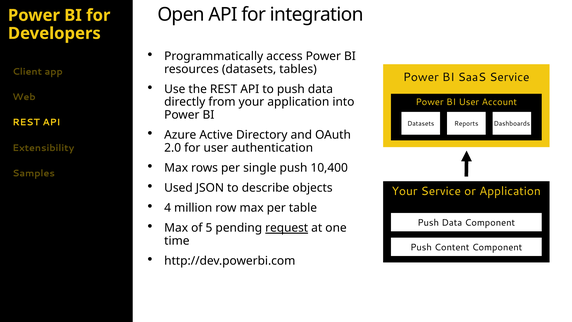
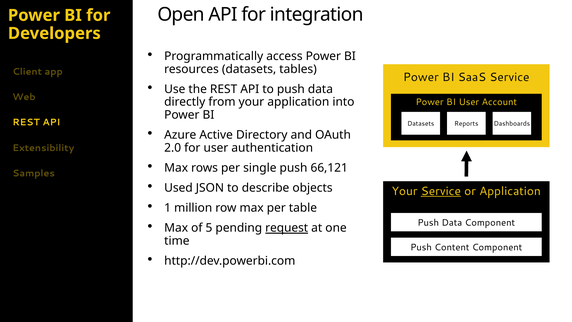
10,400: 10,400 -> 66,121 (329, 168)
Service underline: none -> present (441, 191)
4: 4 -> 1 (168, 208)
